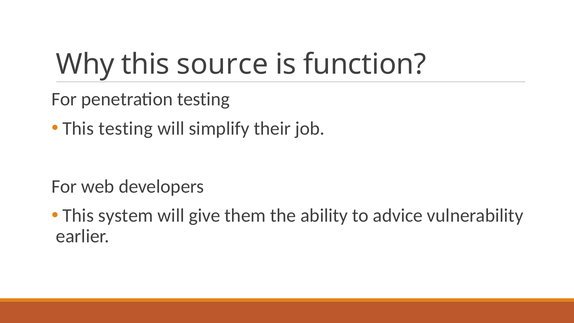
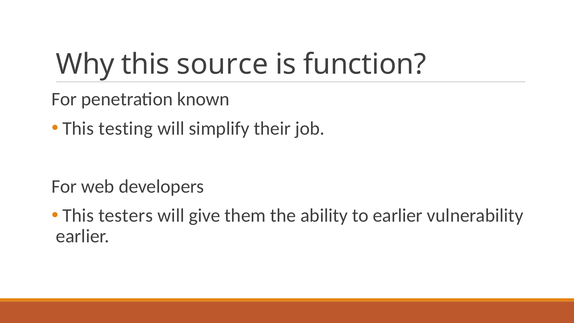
penetration testing: testing -> known (203, 99)
system: system -> testers (126, 215)
to advice: advice -> earlier (398, 215)
